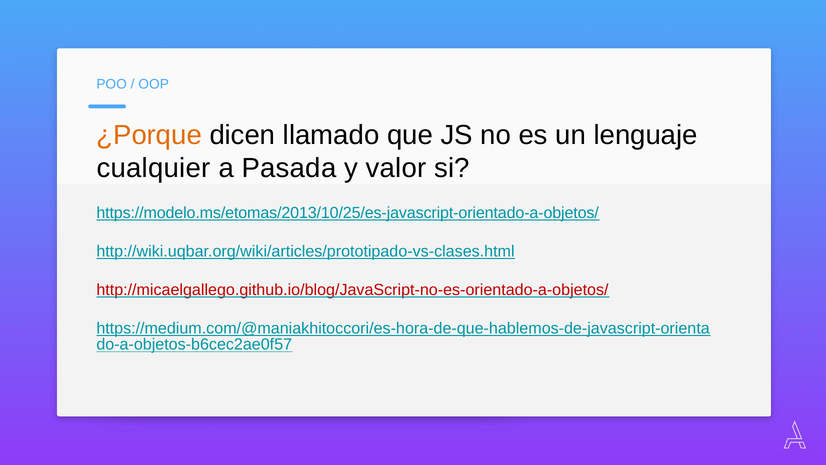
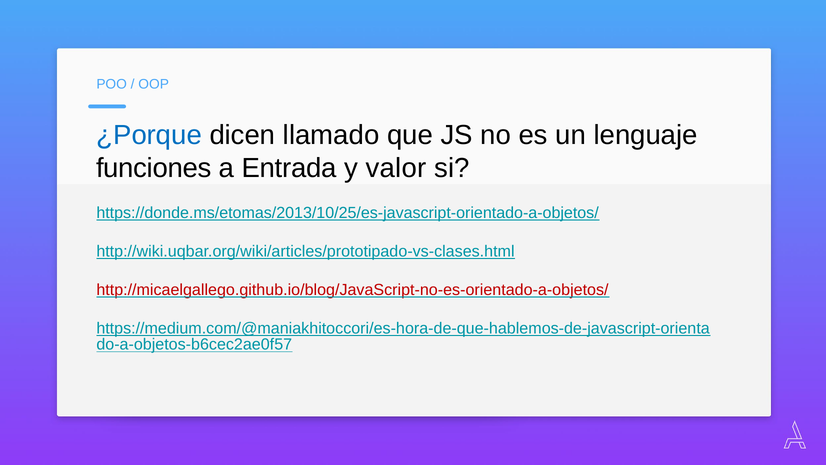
¿Porque colour: orange -> blue (149, 135)
cualquier: cualquier -> funciones (154, 168)
Pasada: Pasada -> Entrada (289, 168)
https://modelo.ms/etomas/2013/10/25/es-javascript-orientado-a-objetos/: https://modelo.ms/etomas/2013/10/25/es-javascript-orientado-a-objetos/ -> https://donde.ms/etomas/2013/10/25/es-javascript-orientado-a-objetos/ (348, 213)
